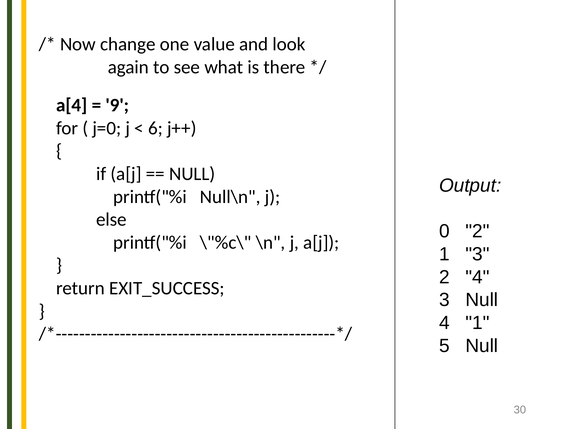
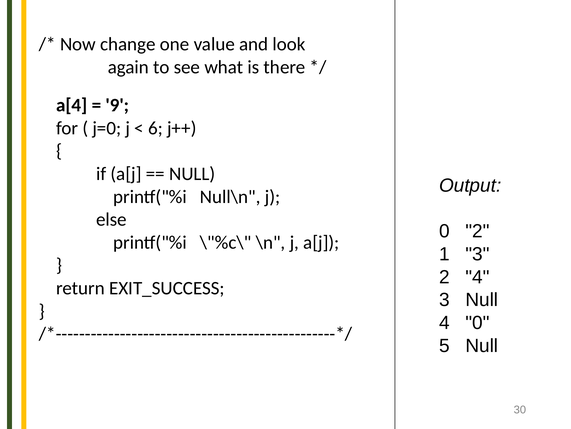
4 1: 1 -> 0 (477, 322)
